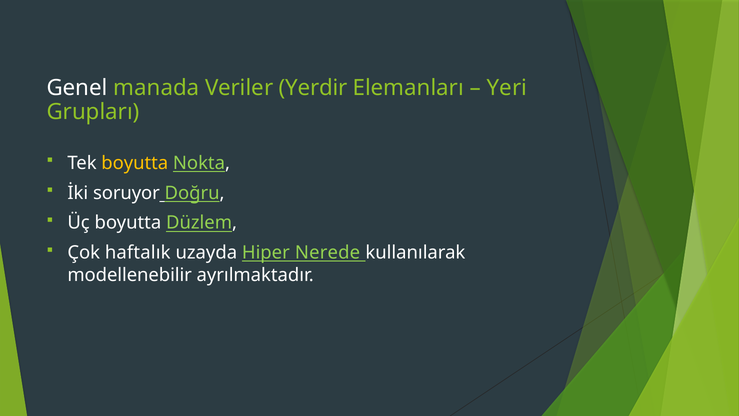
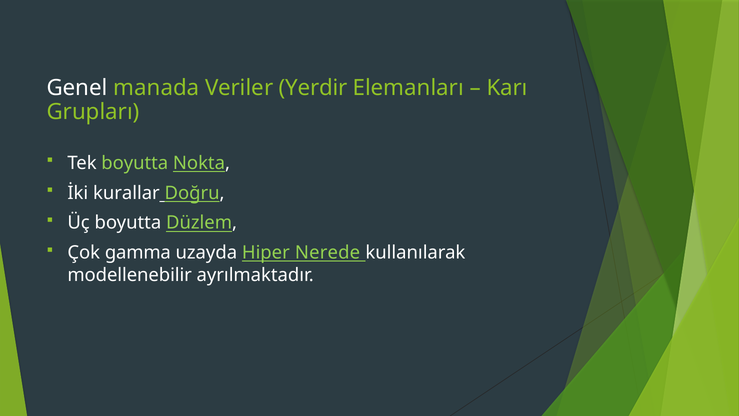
Yeri: Yeri -> Karı (507, 88)
boyutta colour: yellow -> light green (135, 163)
soruyor: soruyor -> kurallar (126, 193)
haftalık: haftalık -> gamma (138, 253)
